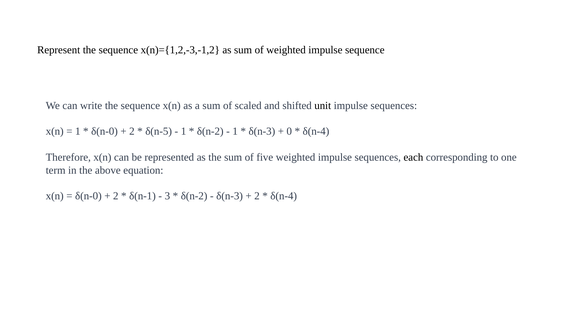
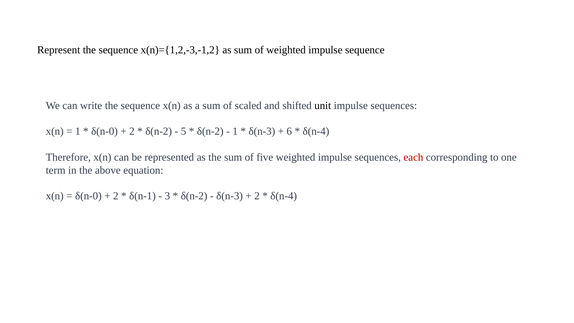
δ(n-5: δ(n-5 -> δ(n-2 (159, 131)
1: 1 -> 5 (184, 131)
0: 0 -> 6 (289, 131)
each colour: black -> red (413, 157)
